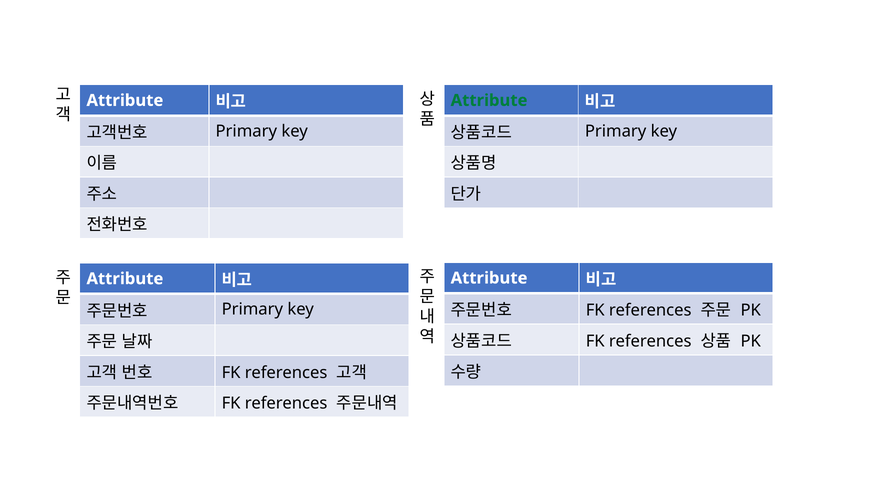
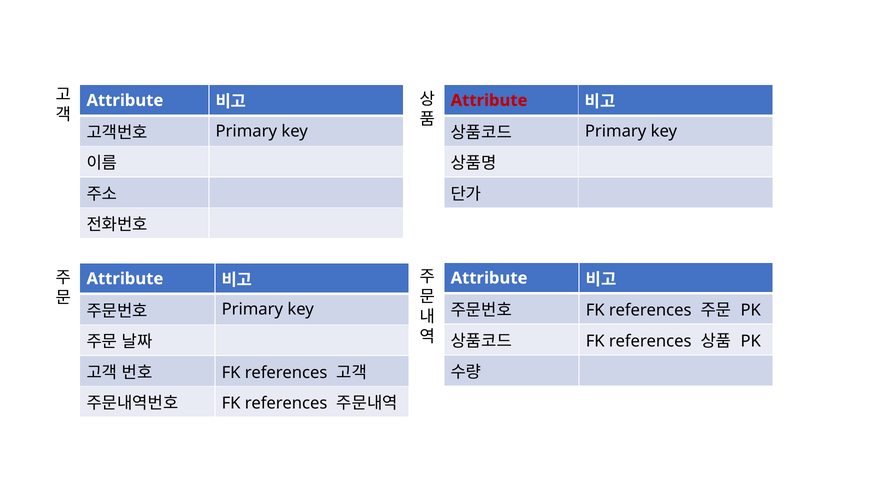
Attribute colour: green -> red (489, 101)
